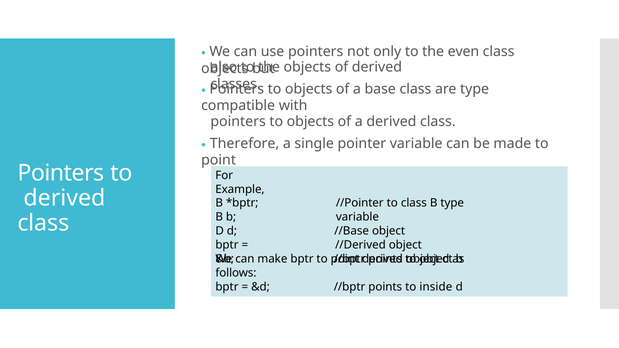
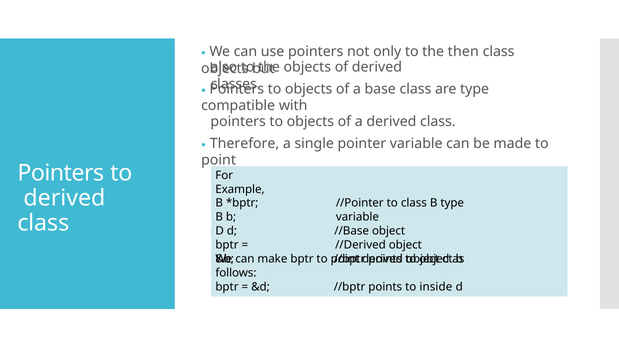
even: even -> then (463, 52)
